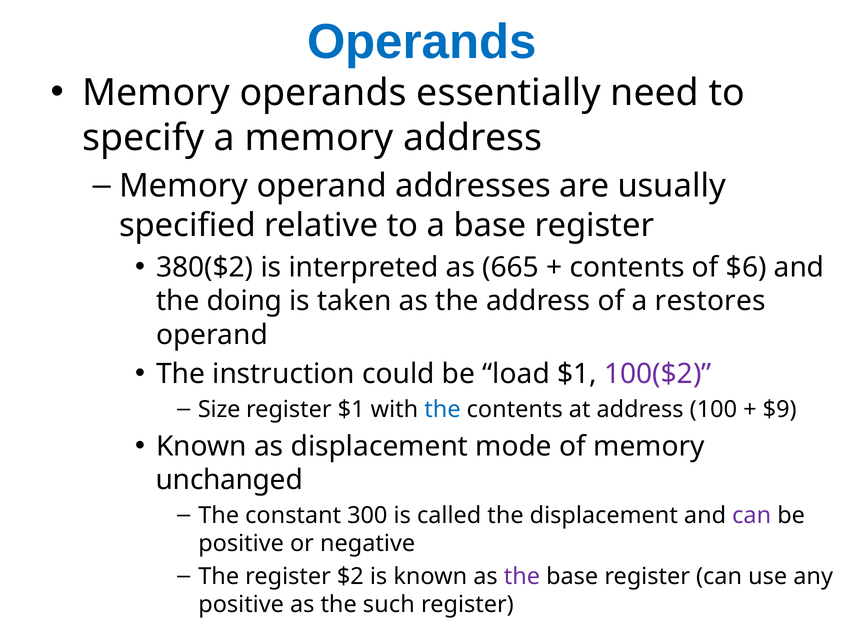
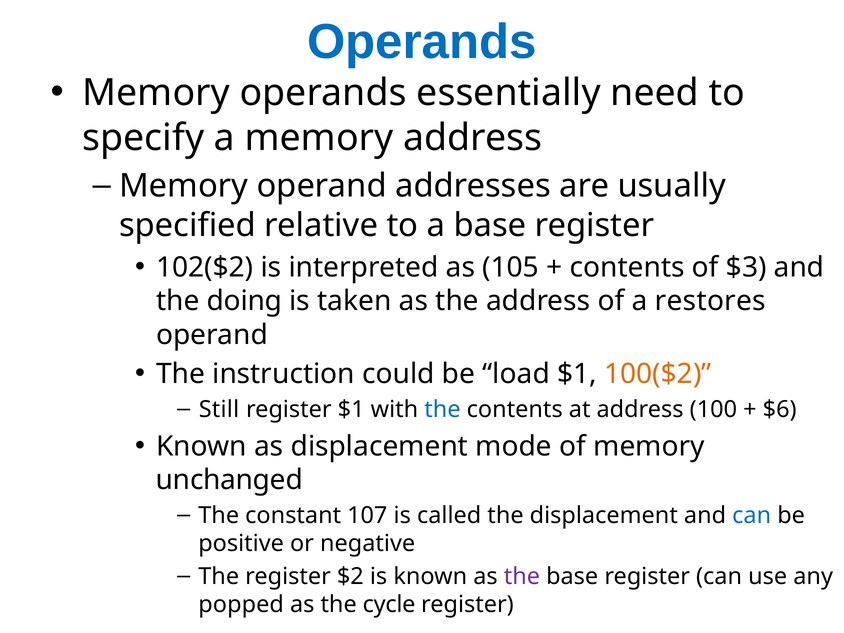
380($2: 380($2 -> 102($2 (205, 267)
665: 665 -> 105 (511, 267)
$6: $6 -> $3 (746, 267)
100($2 colour: purple -> orange (658, 374)
Size: Size -> Still (219, 410)
$9: $9 -> $6 (780, 410)
300: 300 -> 107 (367, 516)
can colour: purple -> blue (752, 516)
positive: positive -> popped (241, 605)
such: such -> cycle (389, 605)
